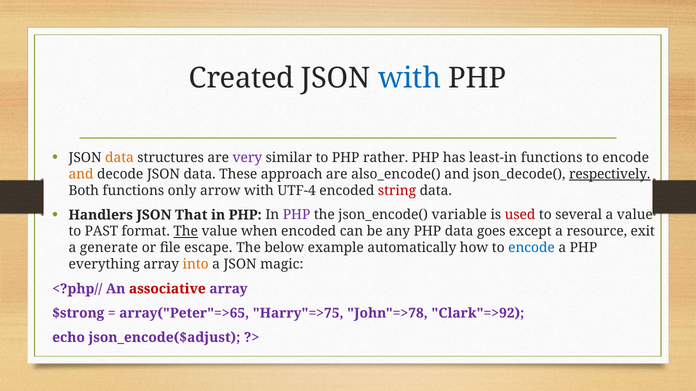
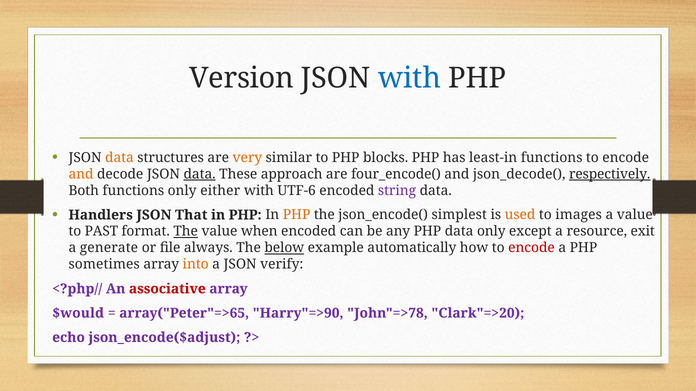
Created: Created -> Version (242, 78)
very colour: purple -> orange (247, 158)
rather: rather -> blocks (386, 158)
data underline: none -> present (200, 174)
also_encode(: also_encode( -> four_encode( (396, 174)
arrow: arrow -> either (220, 191)
UTF-4: UTF-4 -> UTF-6 (297, 191)
string colour: red -> purple (397, 191)
PHP colour: purple -> orange (297, 215)
variable: variable -> simplest (459, 215)
used colour: red -> orange (520, 215)
several: several -> images (579, 215)
data goes: goes -> only (491, 232)
escape: escape -> always (208, 248)
below underline: none -> present (284, 248)
encode colour: blue -> red (532, 248)
everything: everything -> sometimes (104, 265)
magic: magic -> verify (282, 265)
$strong: $strong -> $would (78, 313)
Harry"=>75: Harry"=>75 -> Harry"=>90 (298, 313)
Clark"=>92: Clark"=>92 -> Clark"=>20 (478, 313)
